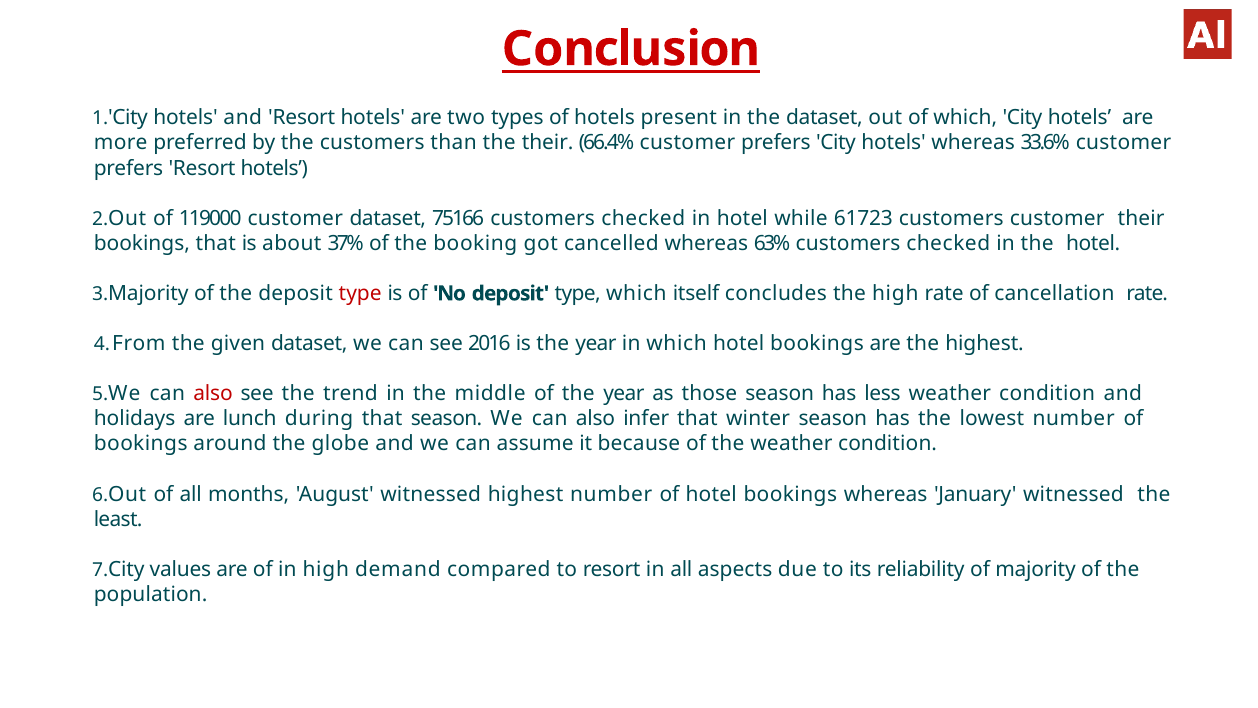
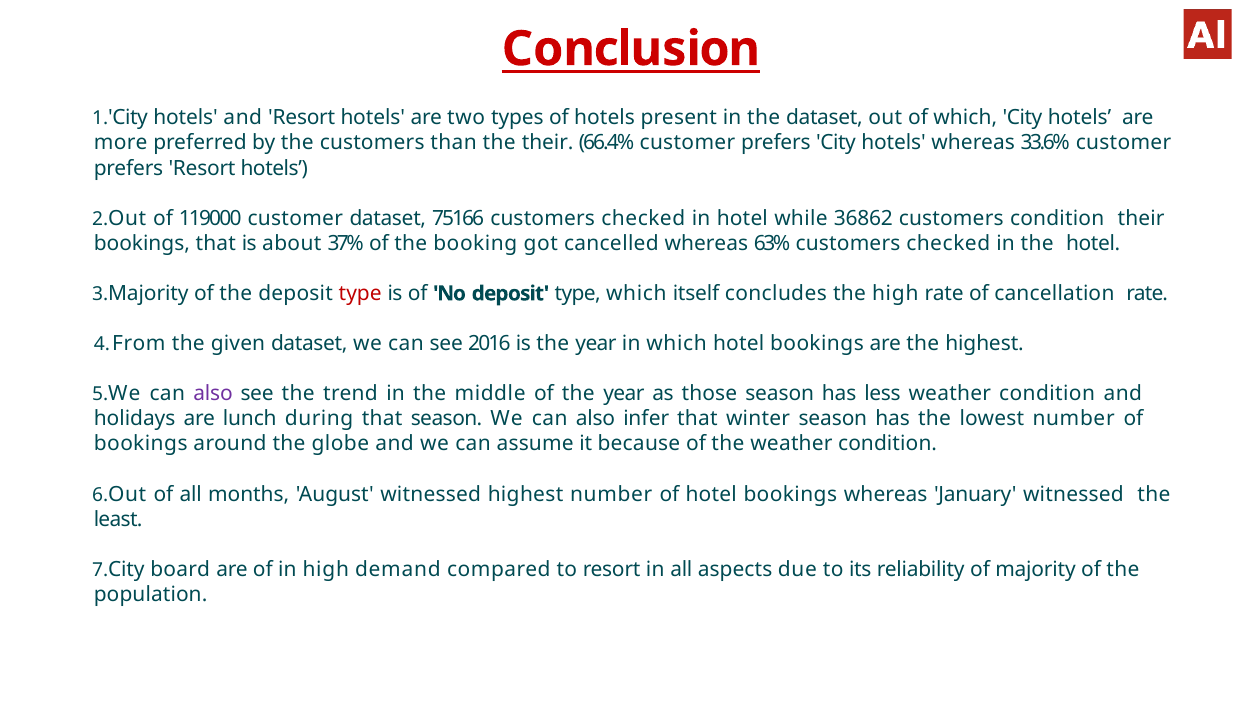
61723: 61723 -> 36862 (863, 218)
customers customer: customer -> condition (1057, 218)
also colour: red -> purple (213, 394)
values: values -> board (180, 569)
